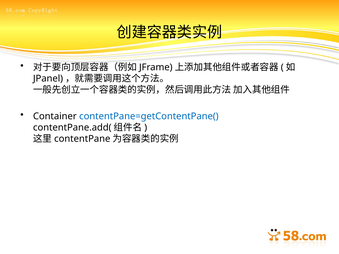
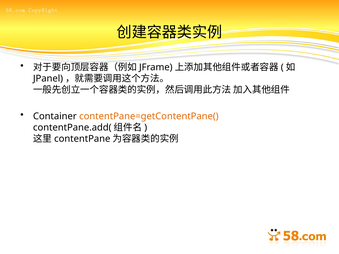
contentPane=getContentPane( colour: blue -> orange (149, 116)
